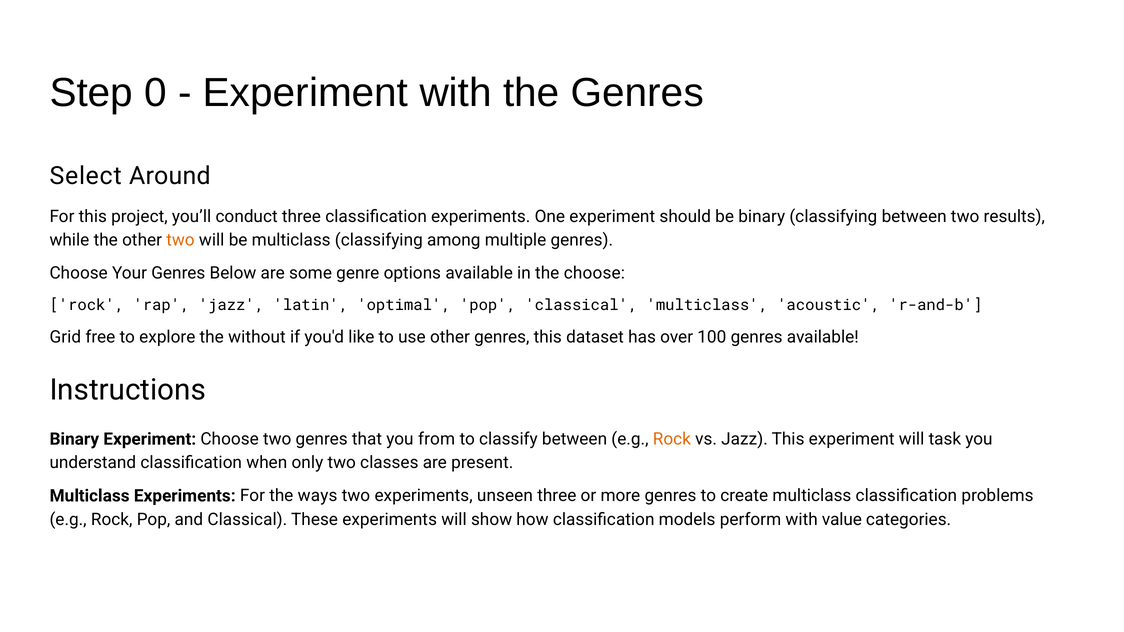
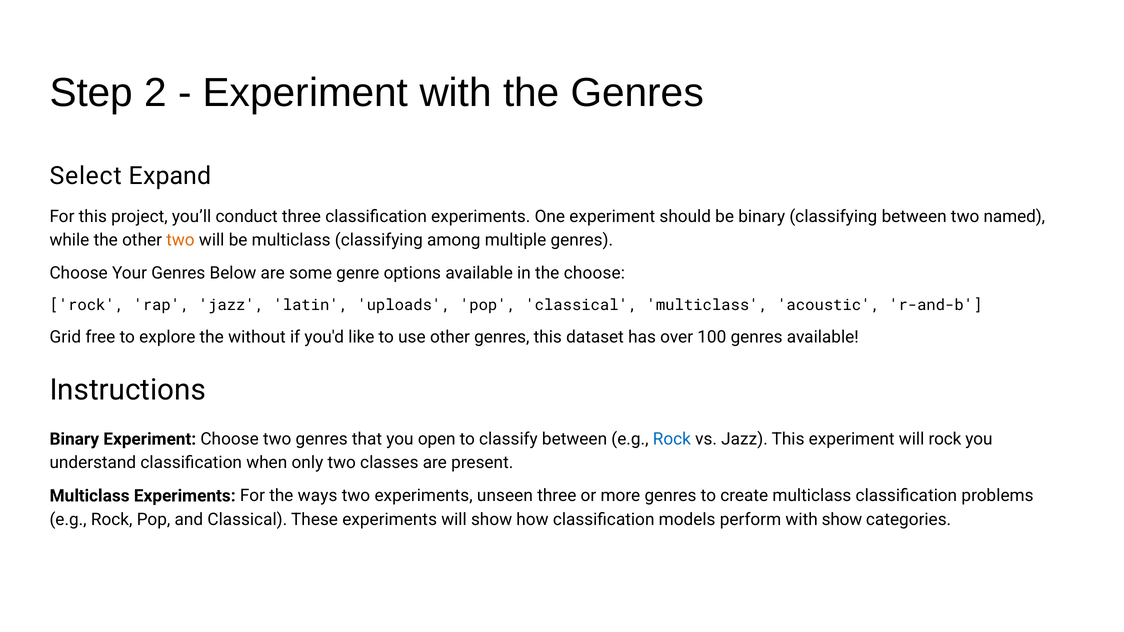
0: 0 -> 2 (156, 93)
Around: Around -> Expand (170, 176)
results: results -> named (1014, 217)
optimal: optimal -> uploads (404, 305)
from: from -> open (437, 439)
Rock colour: orange -> blue (672, 439)
will task: task -> rock (945, 439)
with value: value -> show (842, 520)
